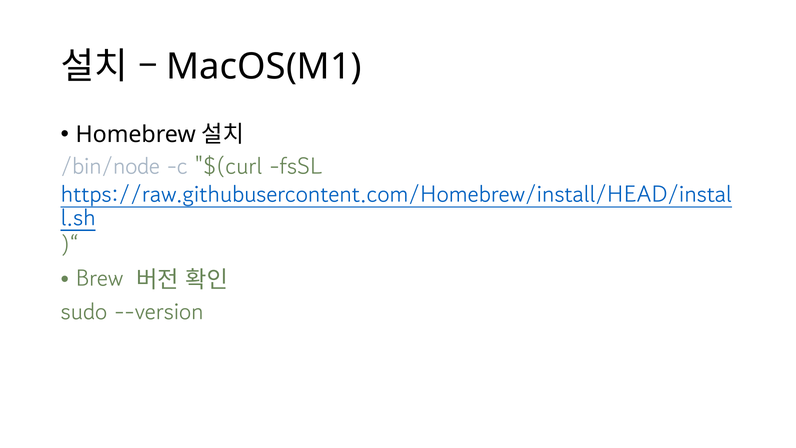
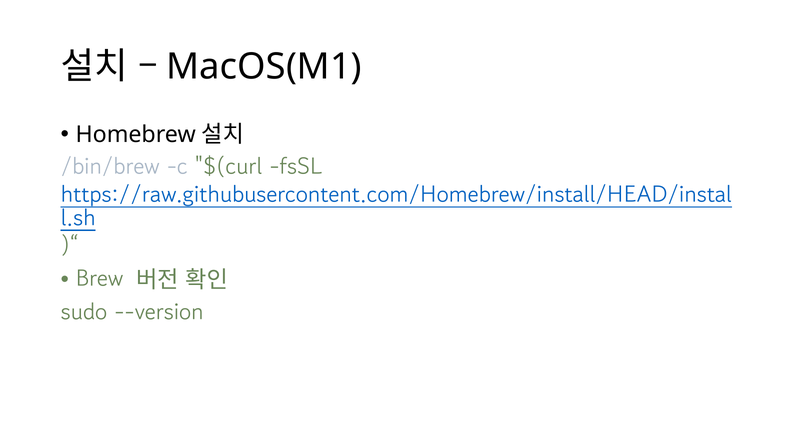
/bin/node: /bin/node -> /bin/brew (110, 168)
